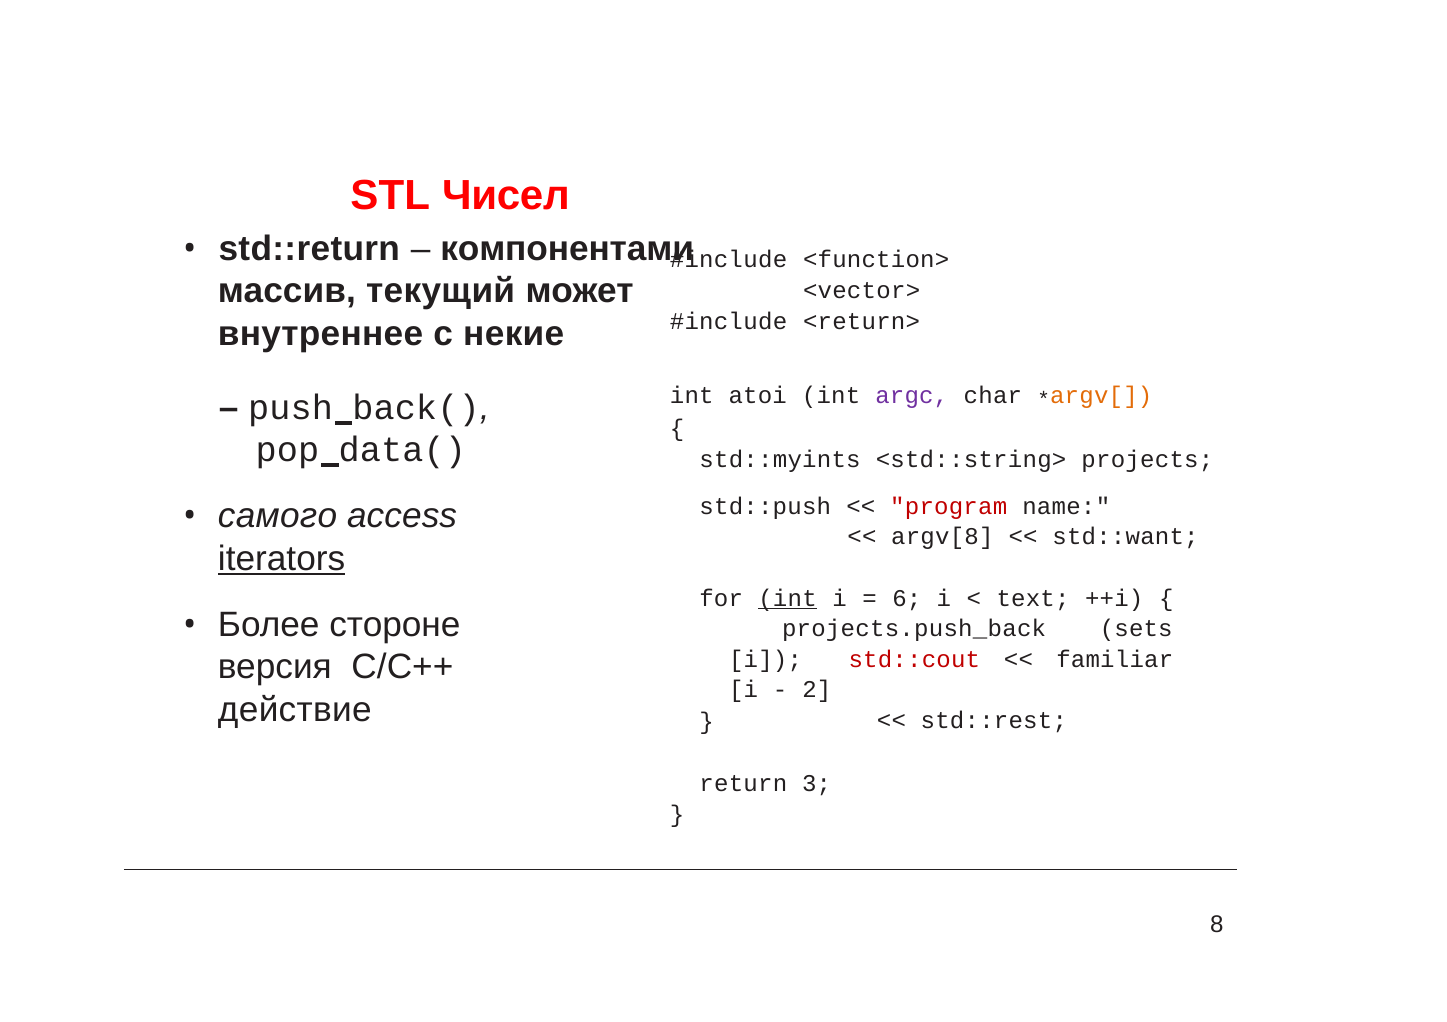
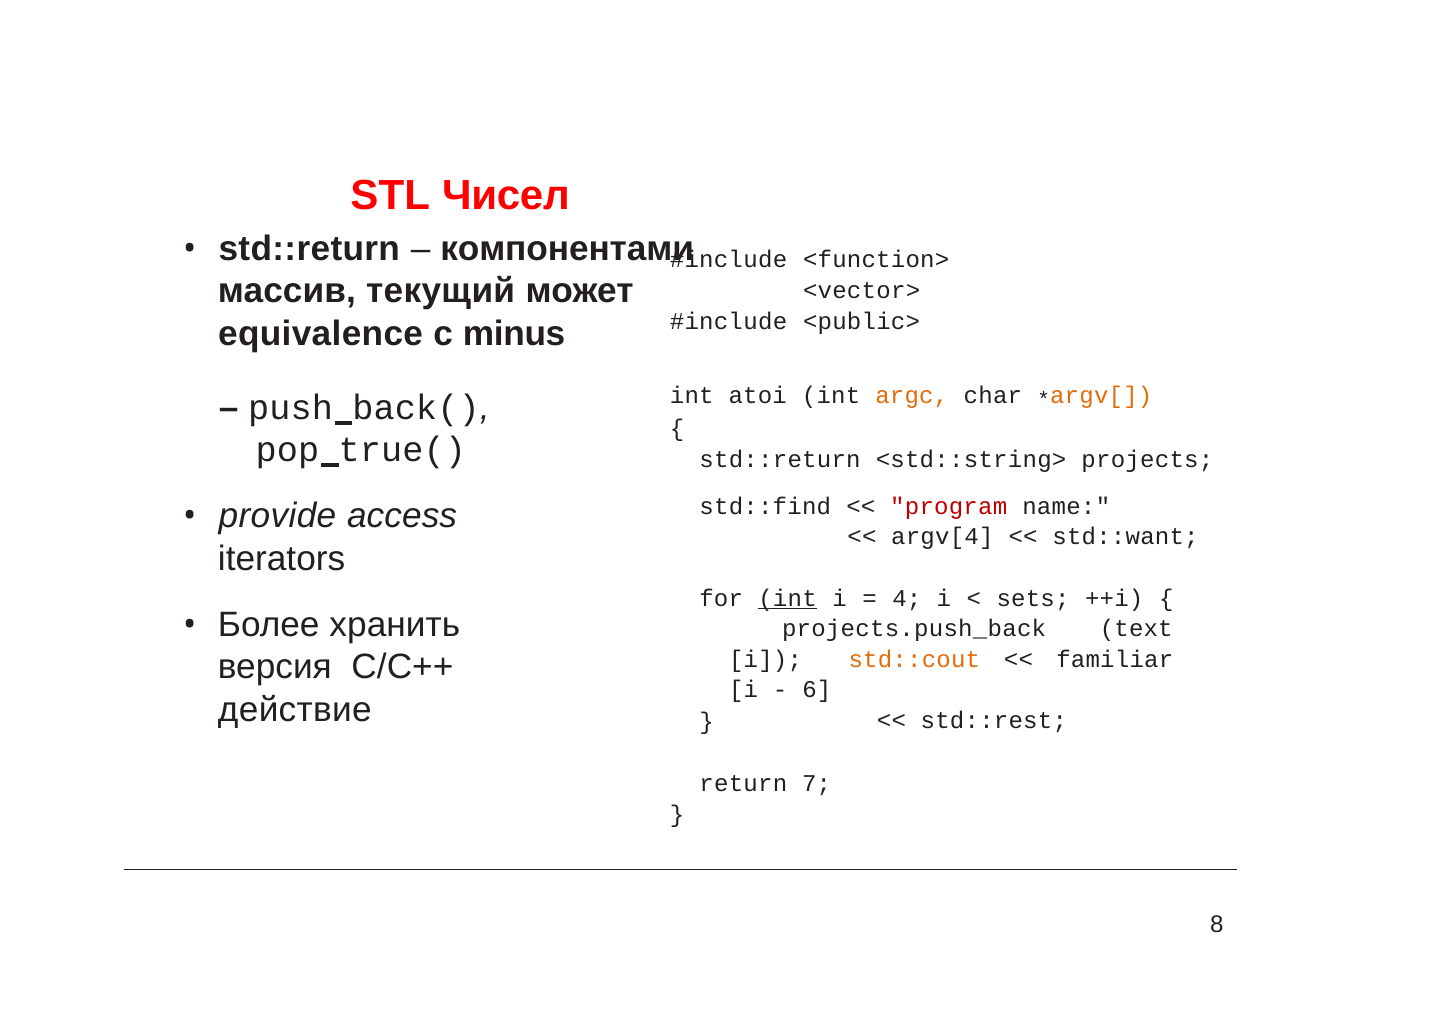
<return>: <return> -> <public> (862, 322)
внутреннее: внутреннее -> equivalence (321, 334)
некие: некие -> minus (514, 334)
argc colour: purple -> orange (912, 395)
data(: data( -> true( (402, 450)
std::myints: std::myints -> std::return (780, 459)
std::push: std::push -> std::find (765, 507)
самого: самого -> provide (277, 516)
argv[8: argv[8 -> argv[4 (942, 537)
iterators underline: present -> none (282, 559)
6: 6 -> 4 (907, 599)
text: text -> sets (1033, 599)
стороне: стороне -> хранить (395, 625)
sets: sets -> text (1136, 629)
std::cout colour: red -> orange (914, 660)
2: 2 -> 6 (817, 690)
3: 3 -> 7 (817, 784)
